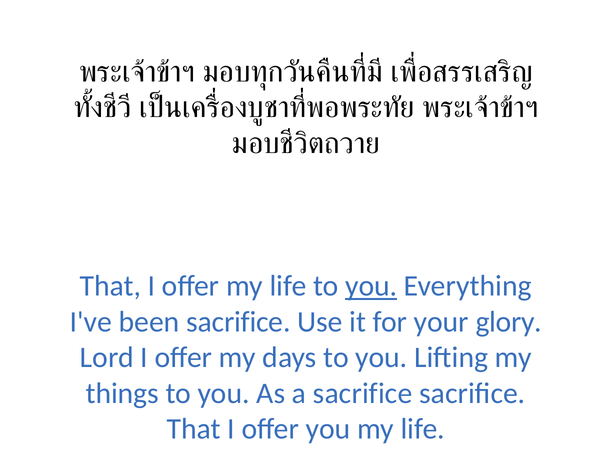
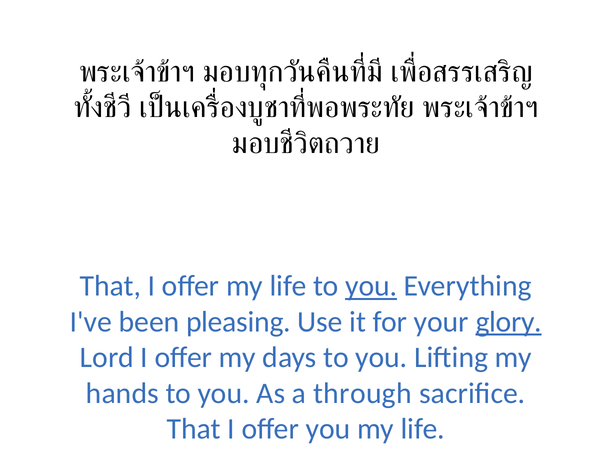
been sacrifice: sacrifice -> pleasing (238, 322)
glory underline: none -> present (509, 322)
things: things -> hands (122, 393)
a sacrifice: sacrifice -> through (363, 393)
